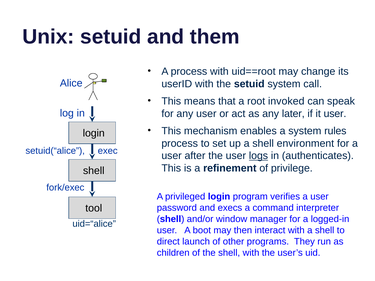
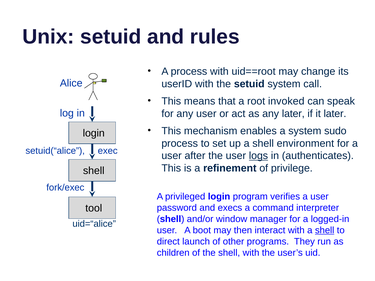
them: them -> rules (215, 37)
it user: user -> later (335, 114)
rules: rules -> sudo (335, 131)
shell underline: none -> present (325, 230)
